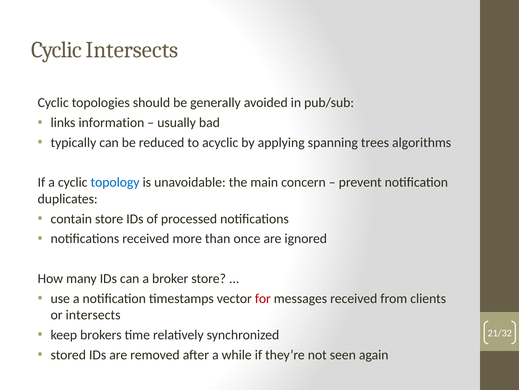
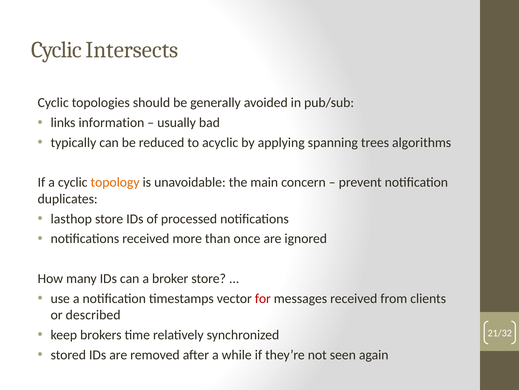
topology colour: blue -> orange (115, 182)
contain: contain -> lasthop (71, 218)
or intersects: intersects -> described (93, 314)
